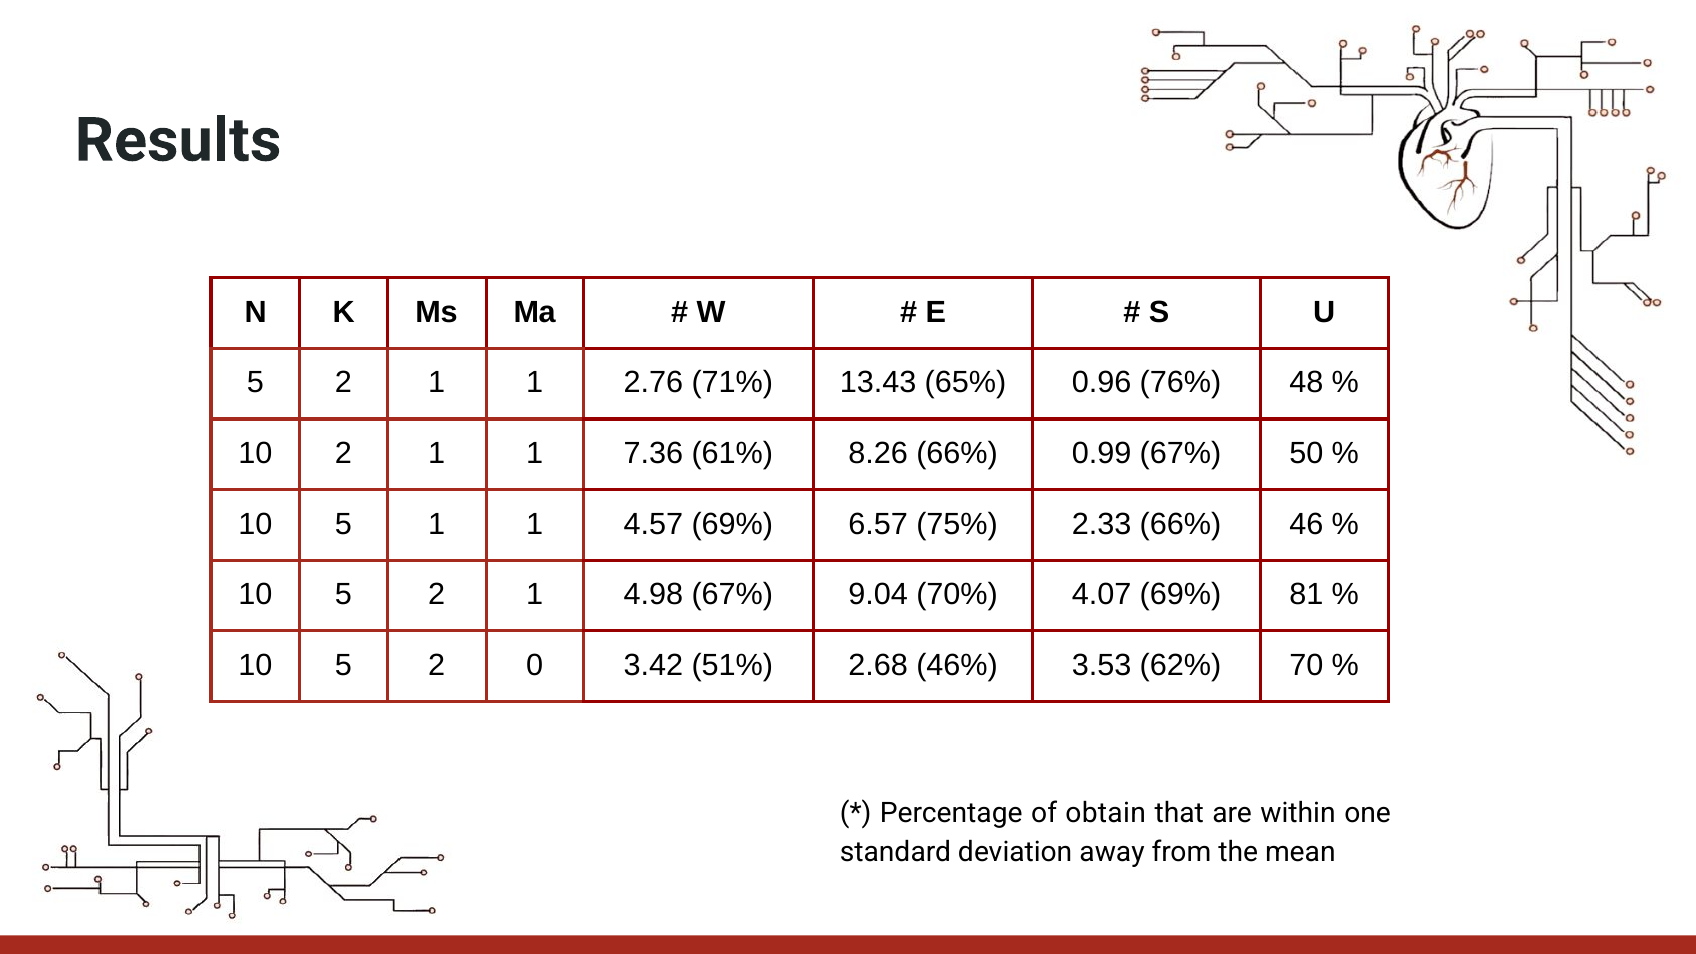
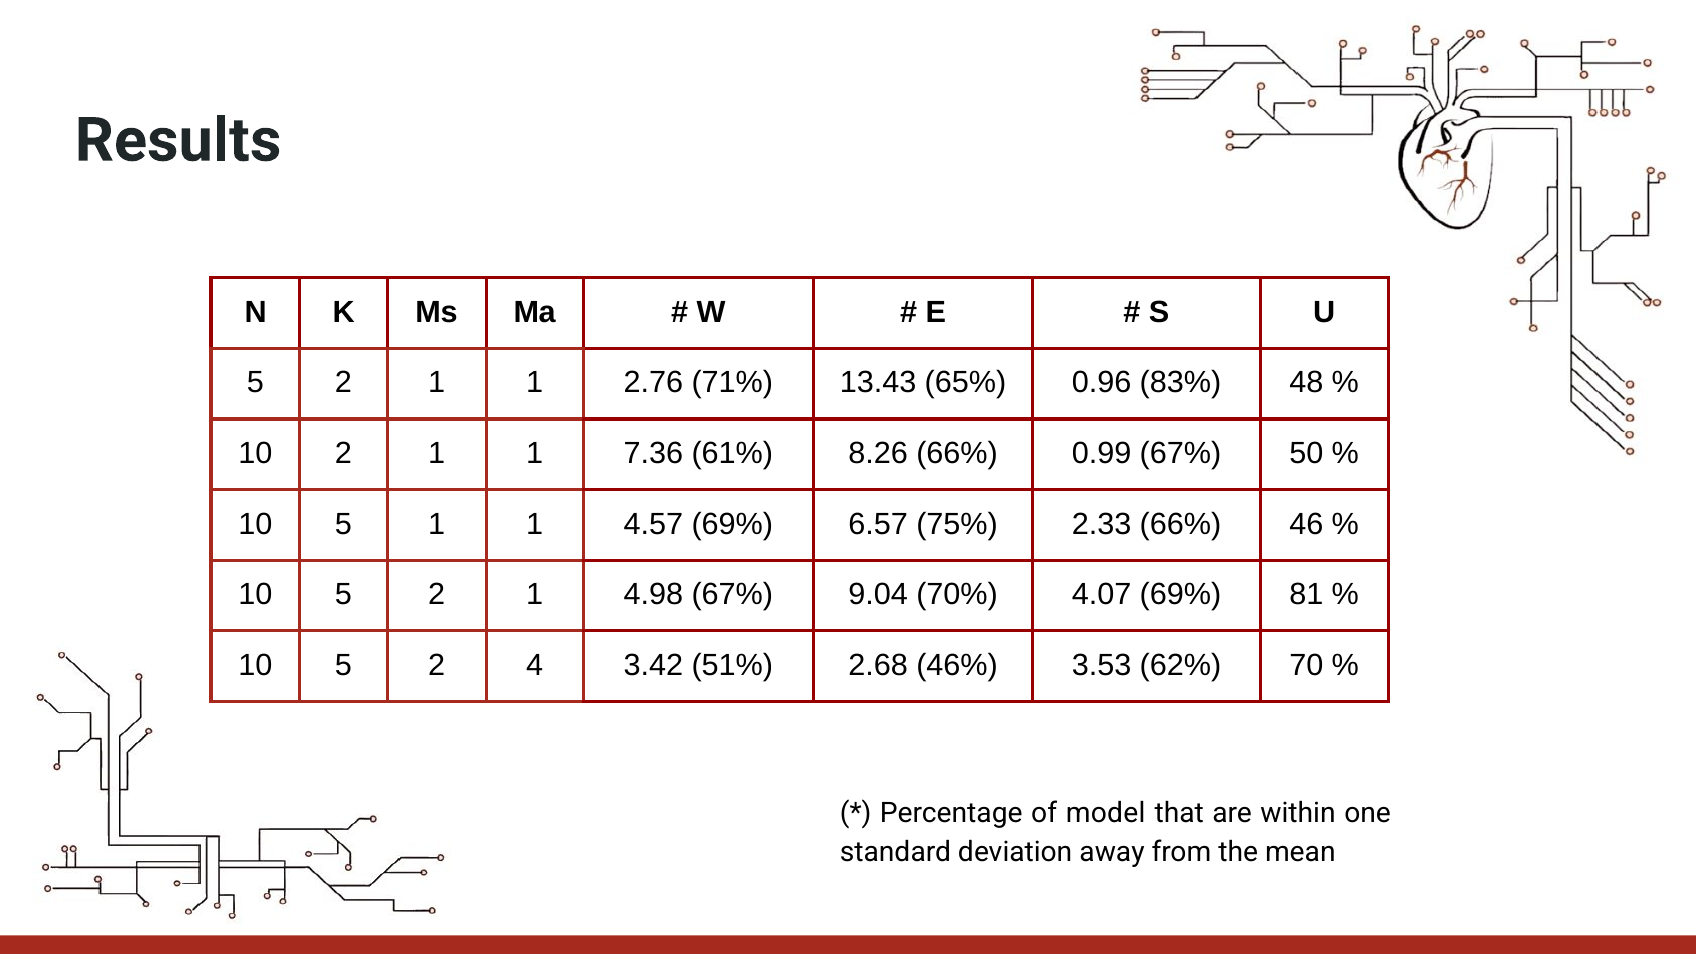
76%: 76% -> 83% (1181, 383)
0: 0 -> 4 (535, 665)
obtain: obtain -> model (1106, 813)
